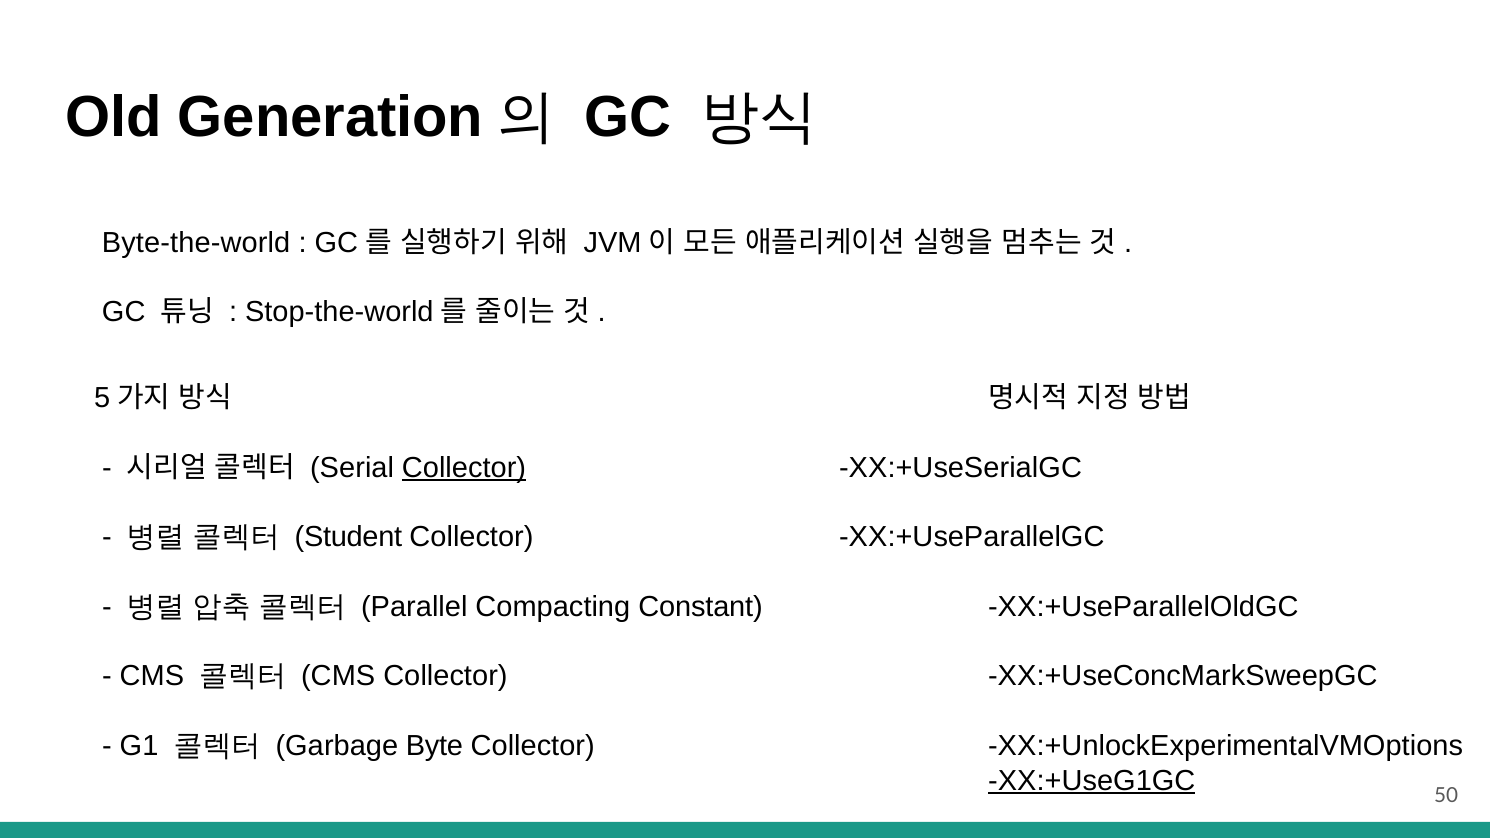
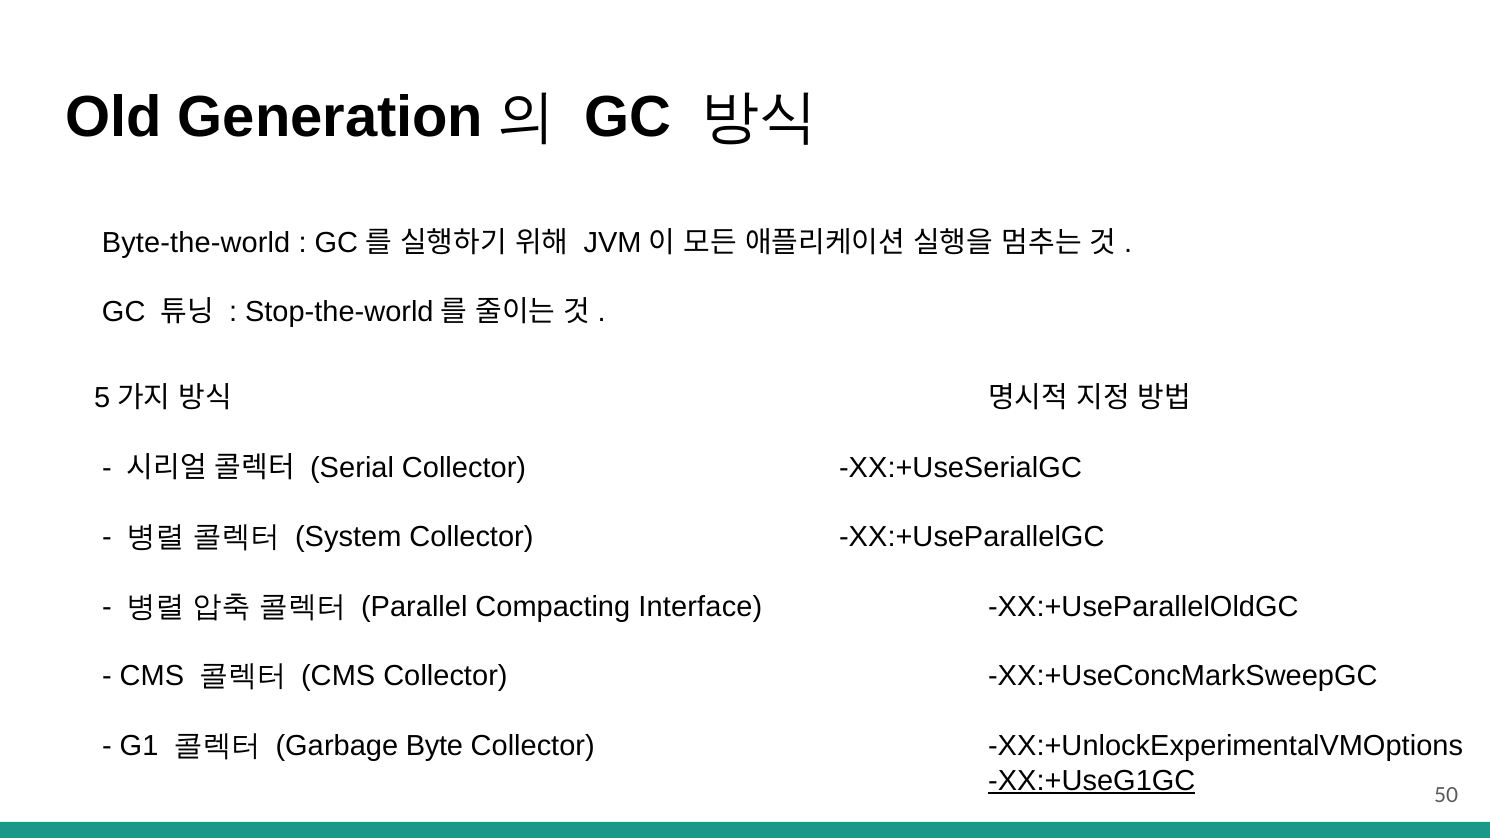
Collector underline: present -> none (464, 468)
Student: Student -> System (348, 537)
Constant: Constant -> Interface (700, 607)
